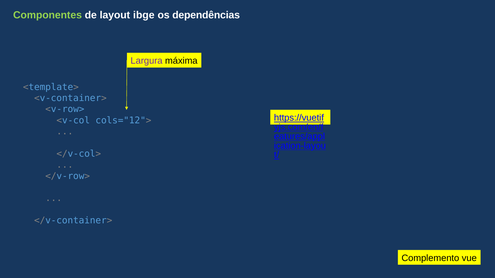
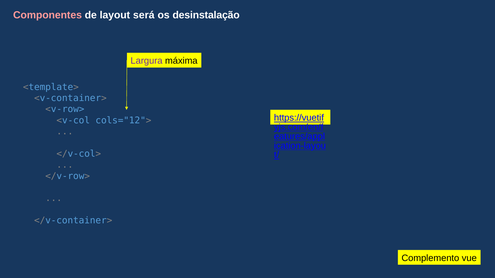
Componentes colour: light green -> pink (48, 15)
ibge: ibge -> será (144, 15)
dependências: dependências -> desinstalação (206, 15)
